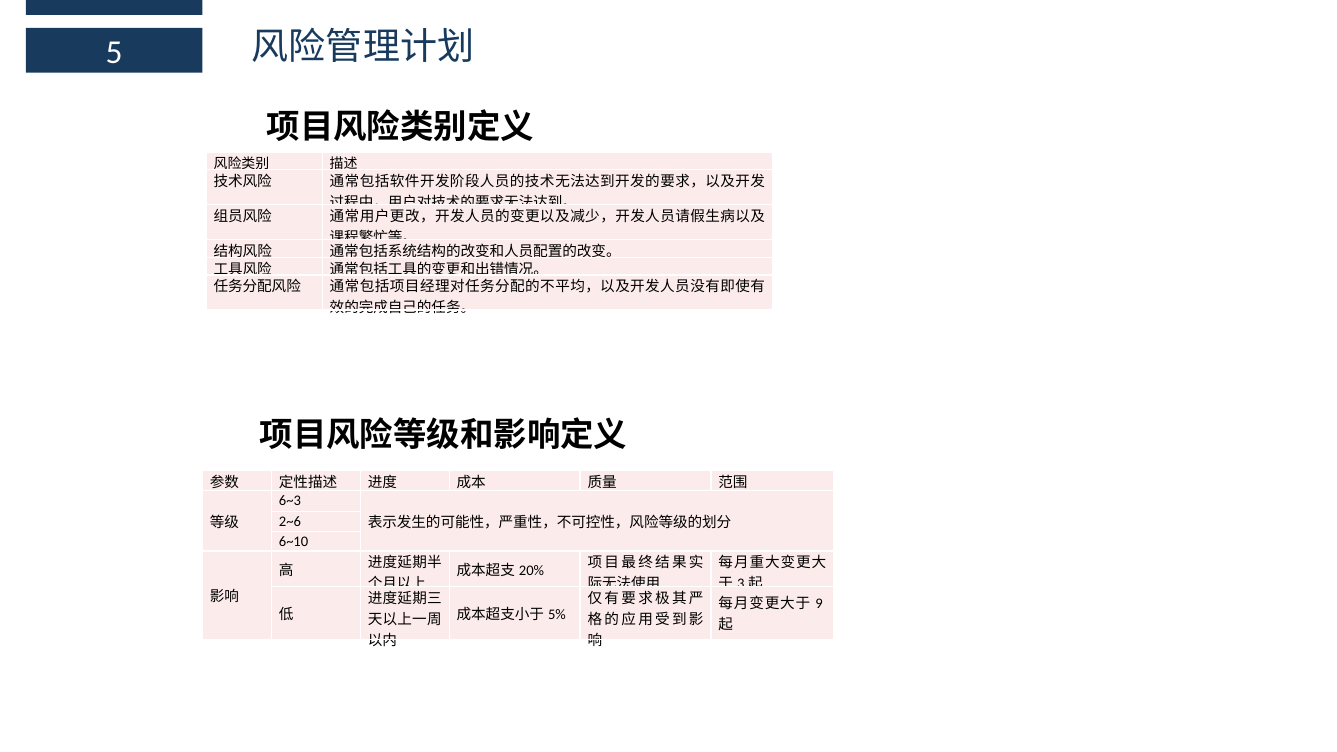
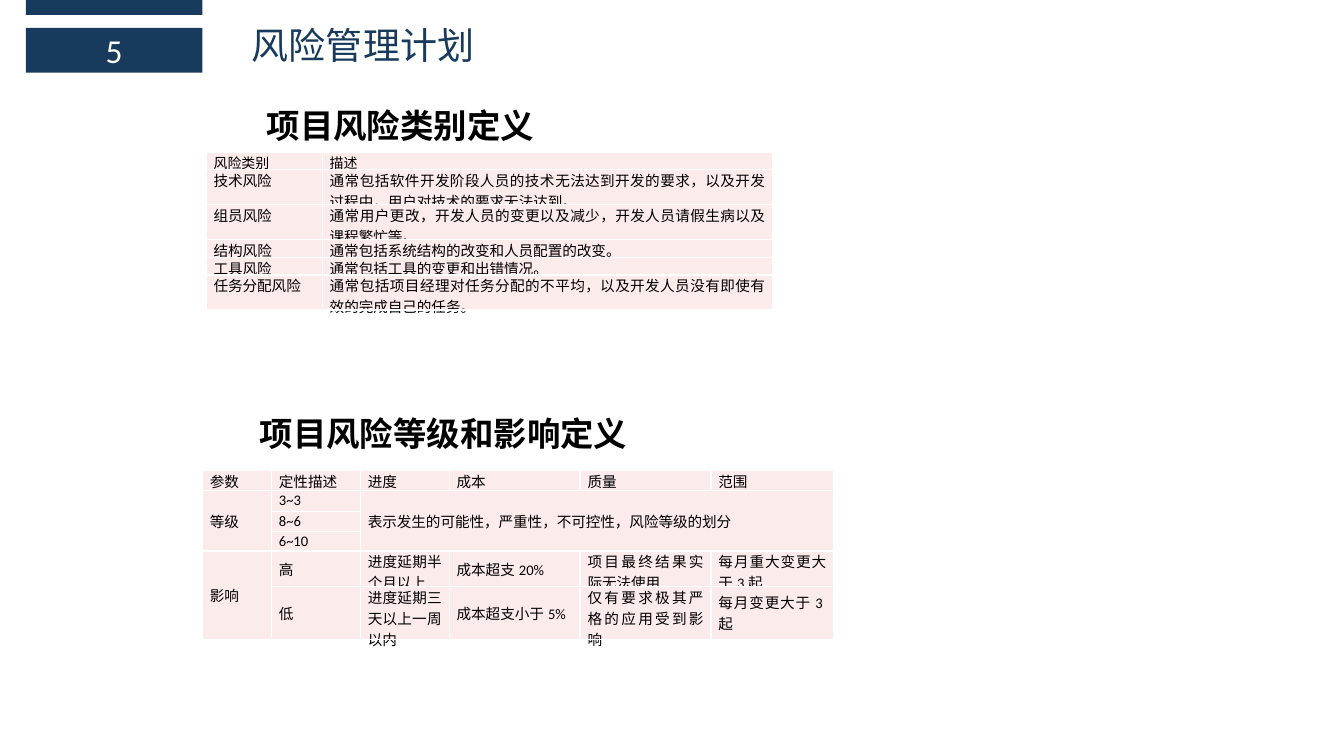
6~3: 6~3 -> 3~3 (290, 501)
2~6: 2~6 -> 8~6 (290, 522)
9: 9 -> 3 (819, 604)
